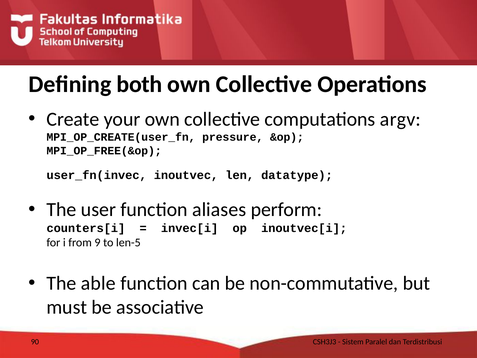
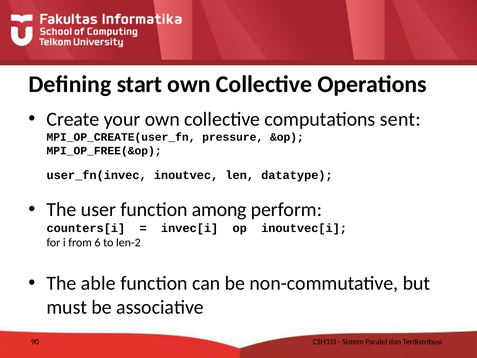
both: both -> start (139, 84)
argv: argv -> sent (400, 119)
aliases: aliases -> among (219, 209)
9: 9 -> 6 (97, 242)
len-5: len-5 -> len-2 (128, 242)
